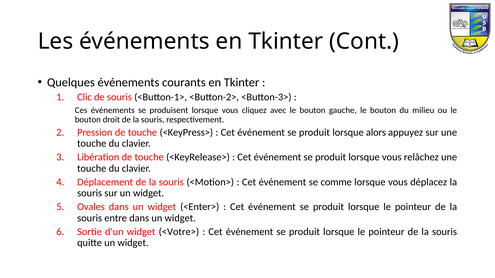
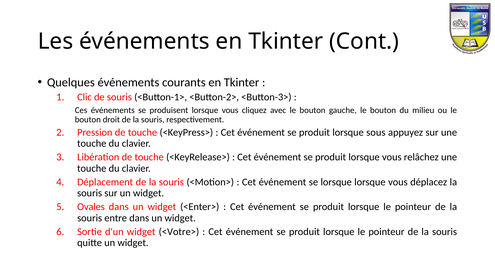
alors: alors -> sous (376, 133)
se comme: comme -> lorsque (336, 182)
